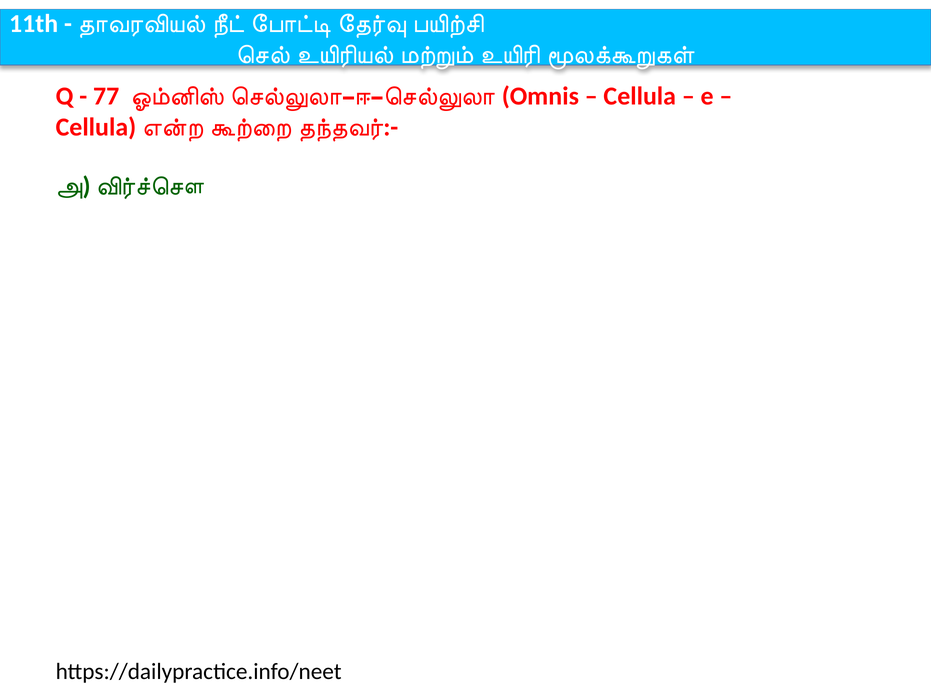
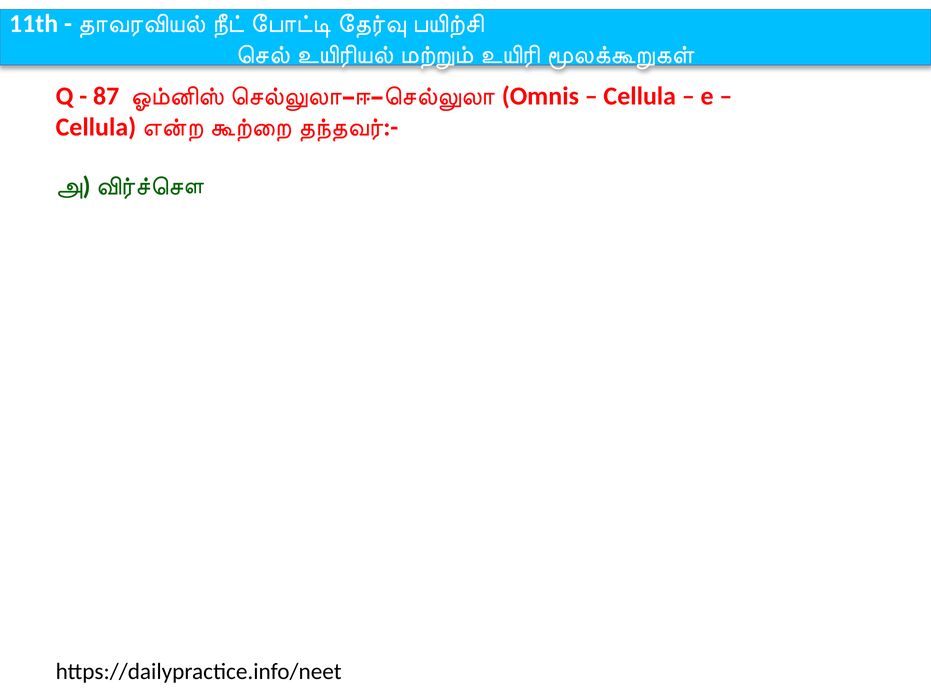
77: 77 -> 87 (106, 96)
